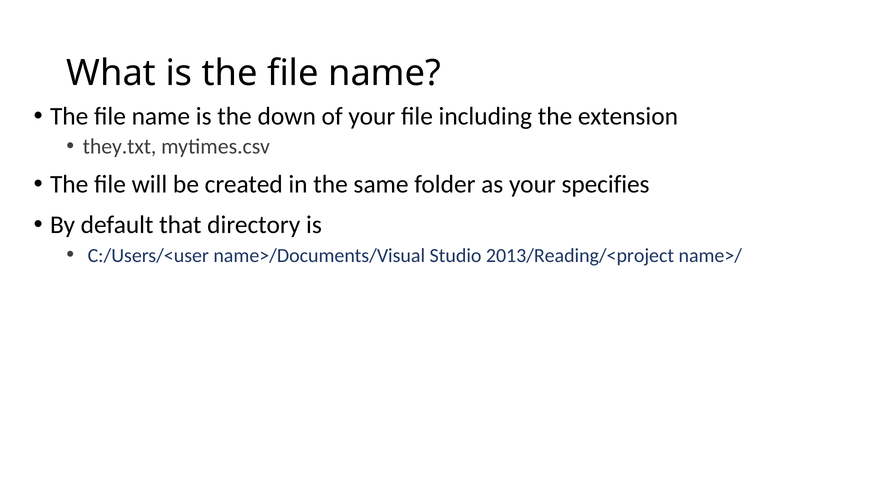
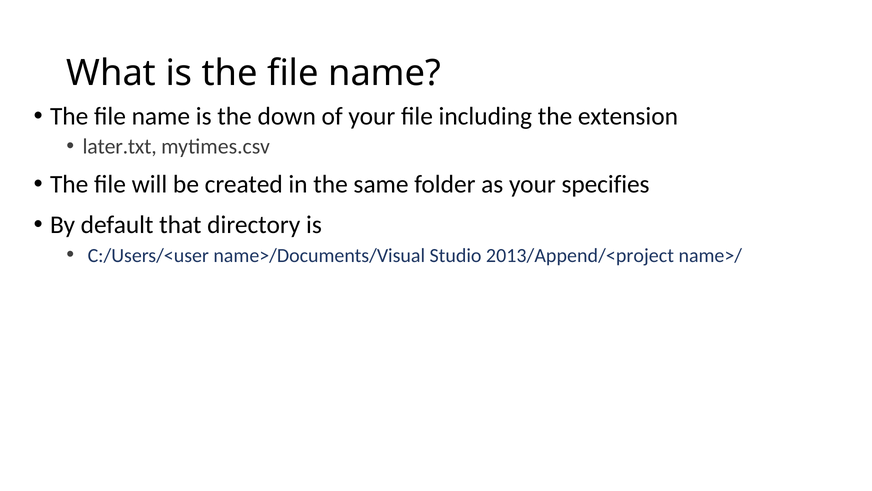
they.txt: they.txt -> later.txt (120, 146)
2013/Reading/<project: 2013/Reading/<project -> 2013/Append/<project (580, 255)
